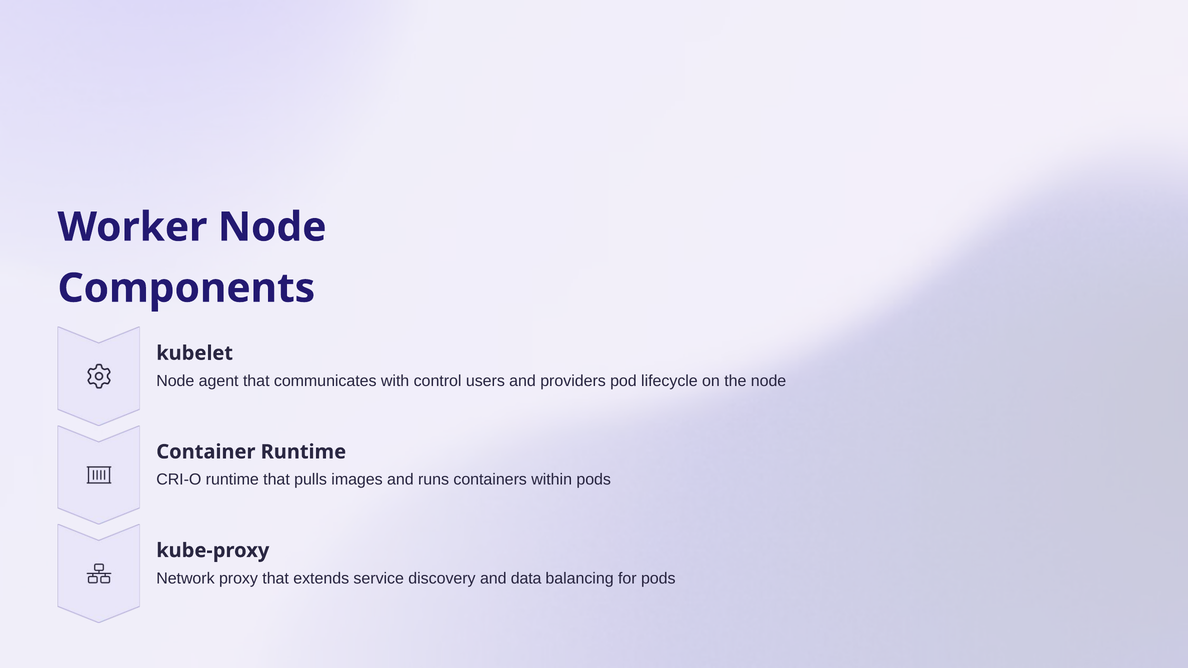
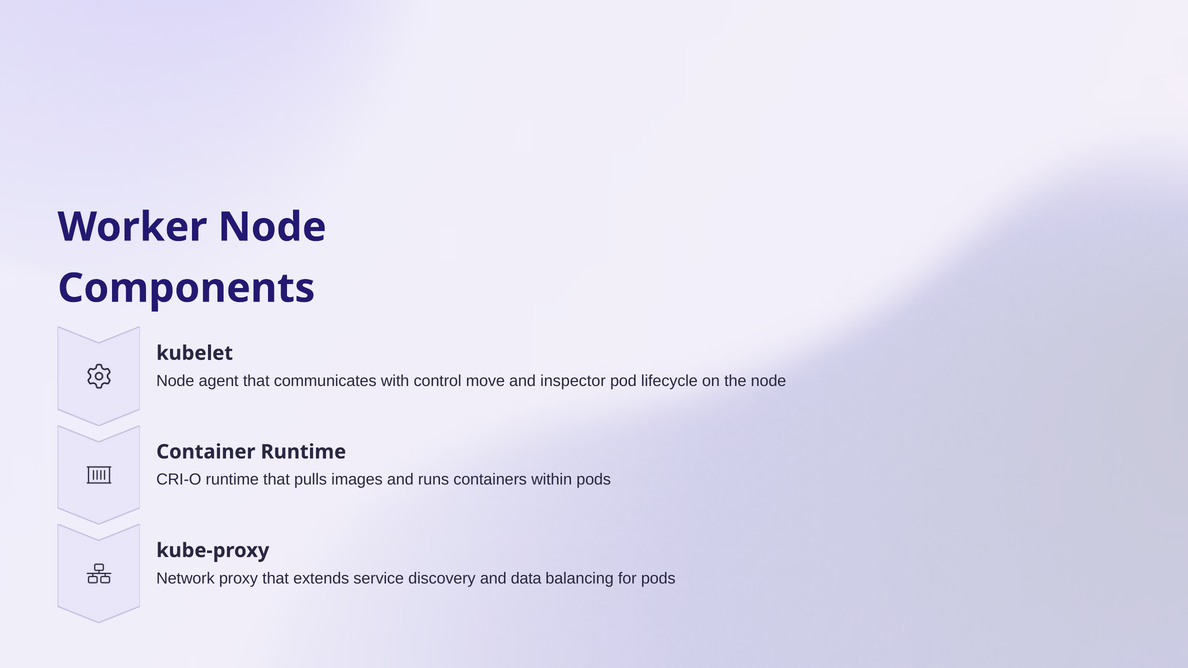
users: users -> move (485, 381)
providers: providers -> inspector (573, 381)
